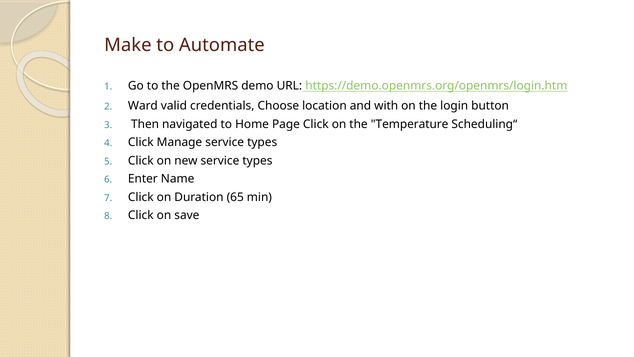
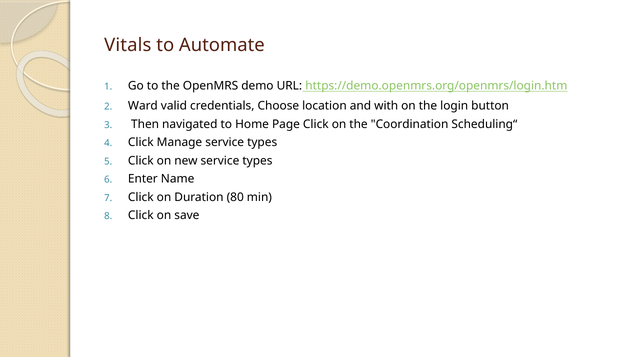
Make: Make -> Vitals (128, 45)
Temperature: Temperature -> Coordination (410, 124)
65: 65 -> 80 (235, 197)
